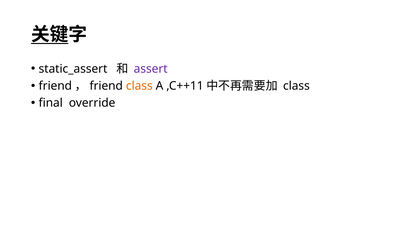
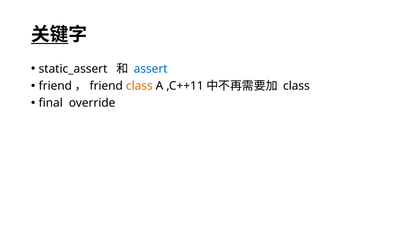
assert colour: purple -> blue (151, 69)
